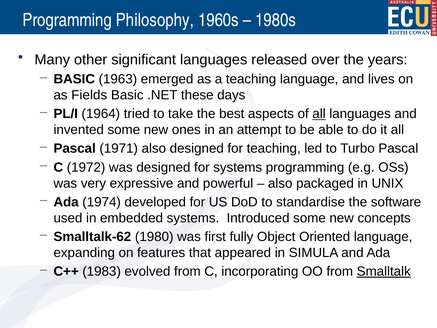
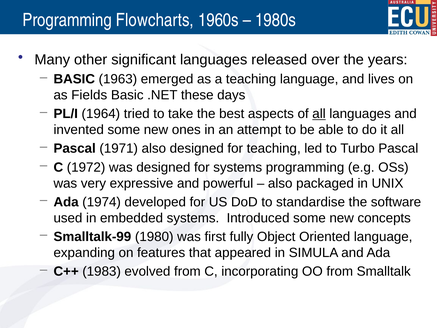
Philosophy: Philosophy -> Flowcharts (155, 20)
Smalltalk-62: Smalltalk-62 -> Smalltalk-99 (92, 237)
Smalltalk underline: present -> none (384, 271)
